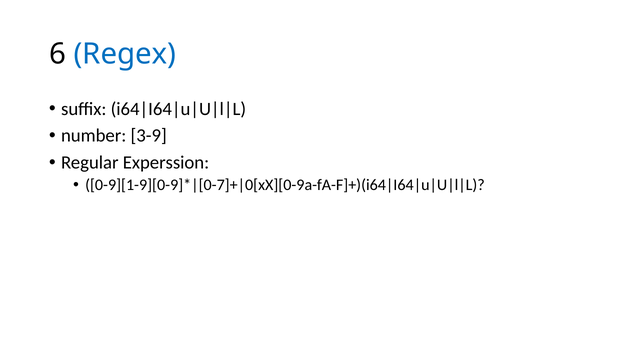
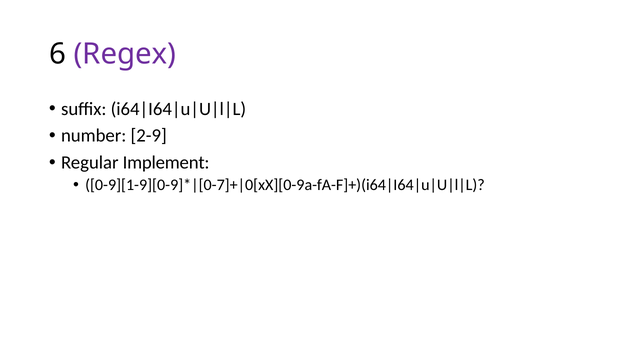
Regex colour: blue -> purple (125, 54)
3-9: 3-9 -> 2-9 (149, 136)
Experssion: Experssion -> Implement (166, 163)
